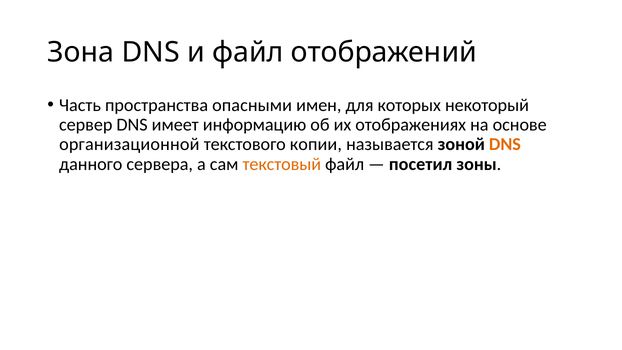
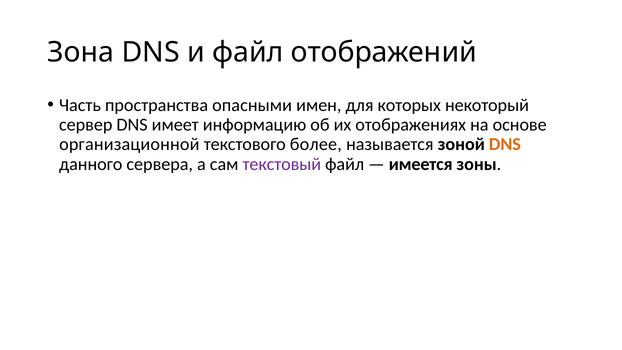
копии: копии -> более (316, 144)
текстовый colour: orange -> purple (282, 164)
посетил: посетил -> имеется (421, 164)
